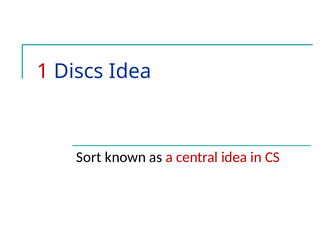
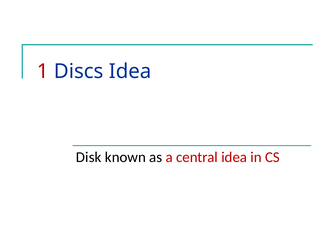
Sort: Sort -> Disk (89, 157)
